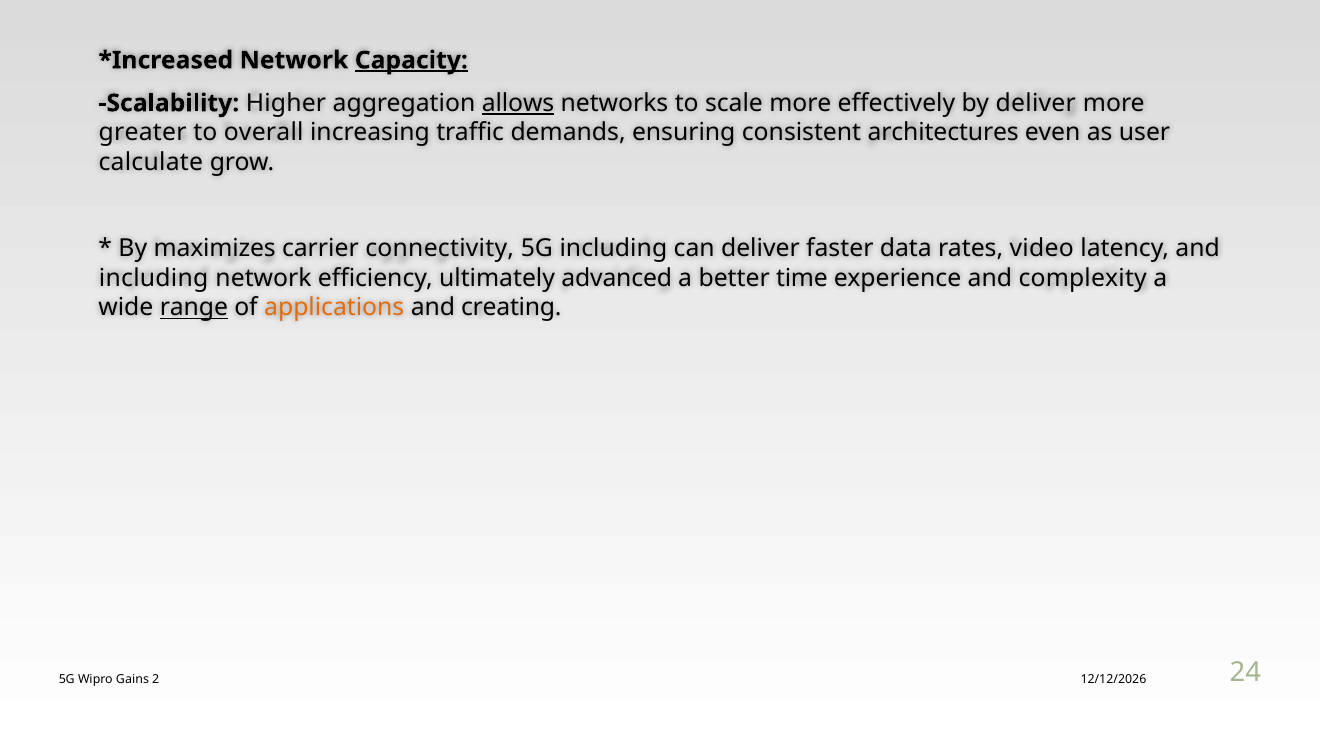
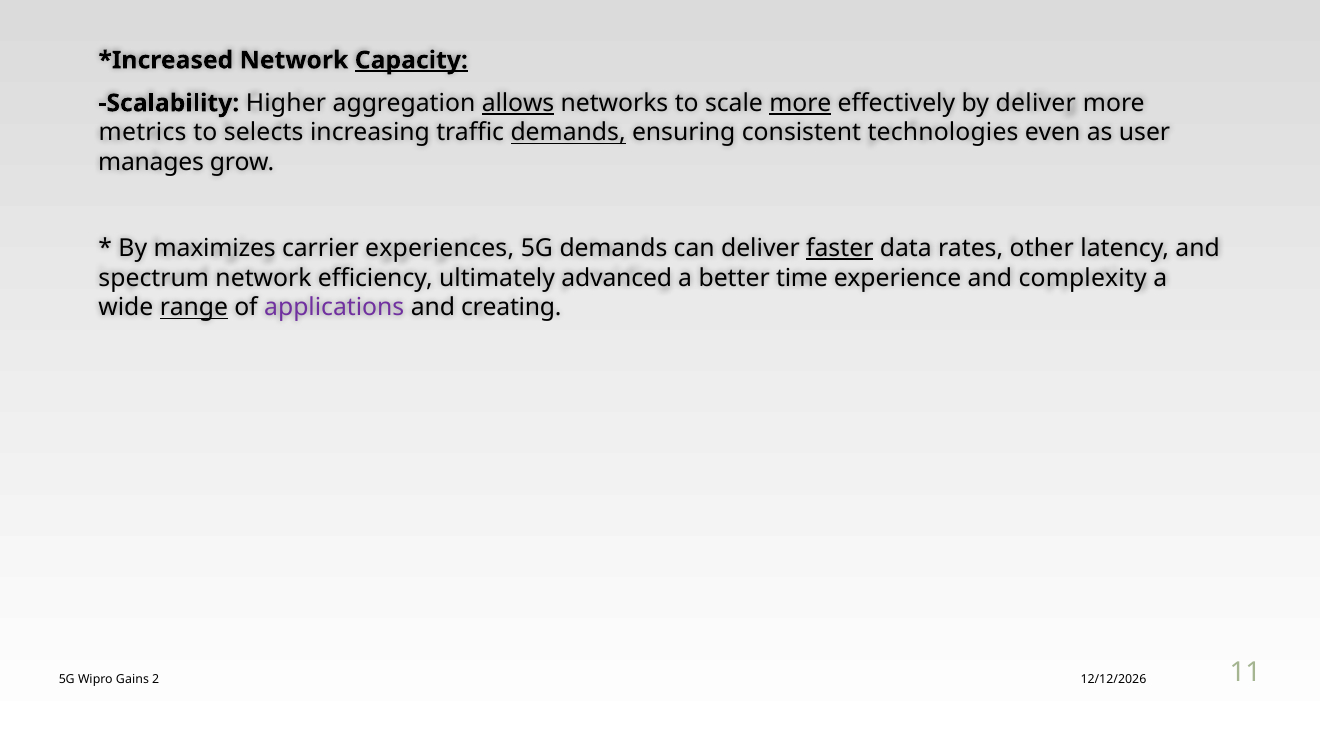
more underline: none -> present (800, 103)
greater: greater -> metrics (143, 133)
overall: overall -> selects (264, 133)
demands underline: none -> present (568, 133)
architectures: architectures -> technologies (943, 133)
calculate: calculate -> manages (151, 163)
connectivity: connectivity -> experiences (440, 248)
5G including: including -> demands (613, 248)
faster underline: none -> present (840, 248)
video: video -> other (1042, 248)
including: including -> spectrum (154, 278)
applications colour: orange -> purple (334, 308)
24: 24 -> 11 (1245, 673)
